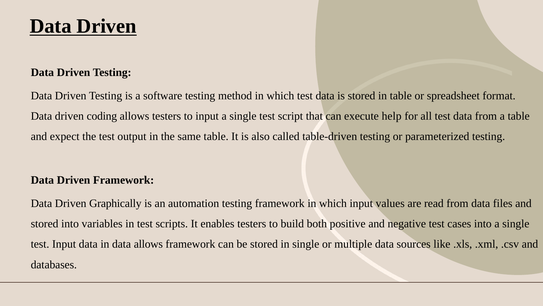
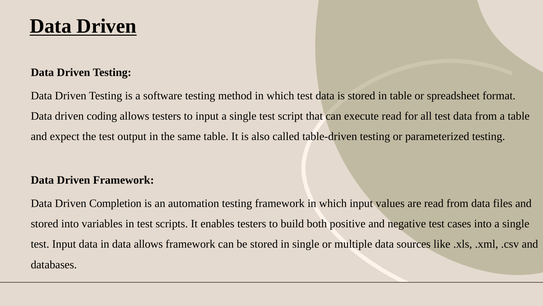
execute help: help -> read (392, 116)
Graphically: Graphically -> Completion (115, 203)
